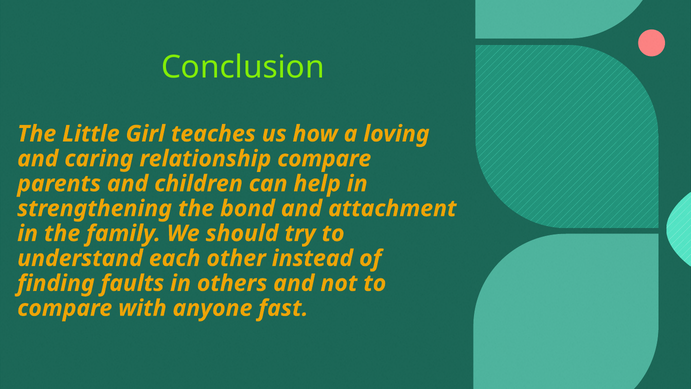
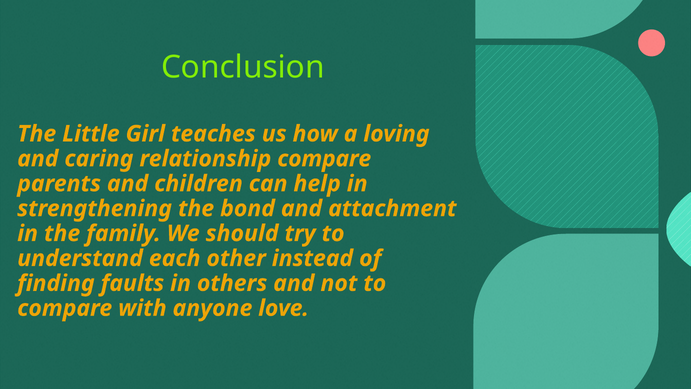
fast: fast -> love (284, 308)
